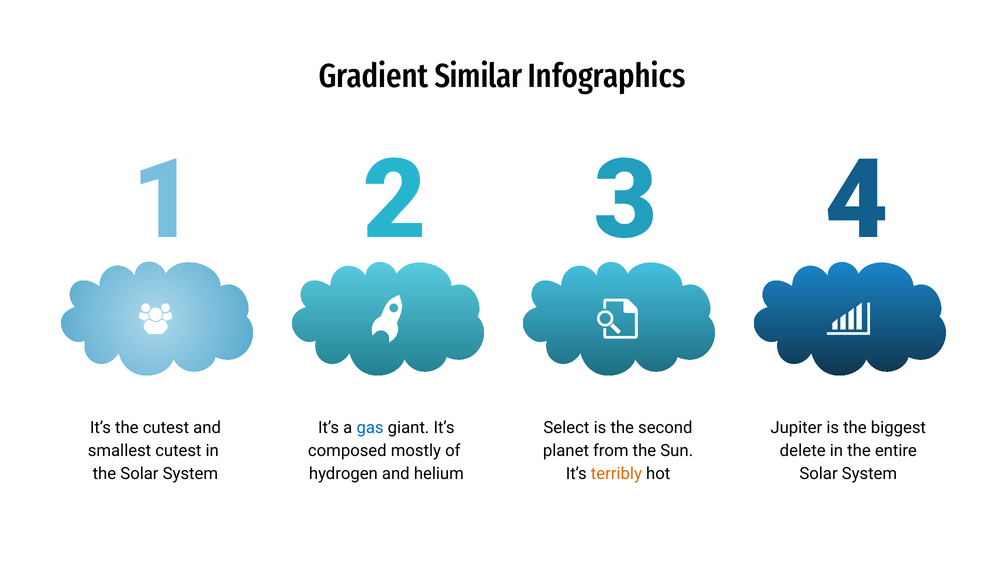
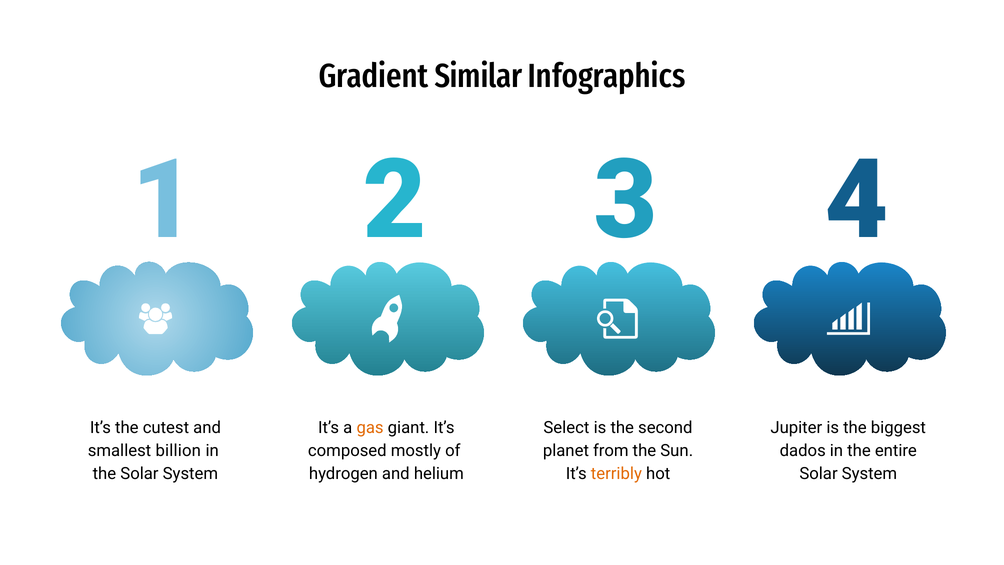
gas colour: blue -> orange (370, 428)
smallest cutest: cutest -> billion (178, 451)
delete: delete -> dados (803, 451)
